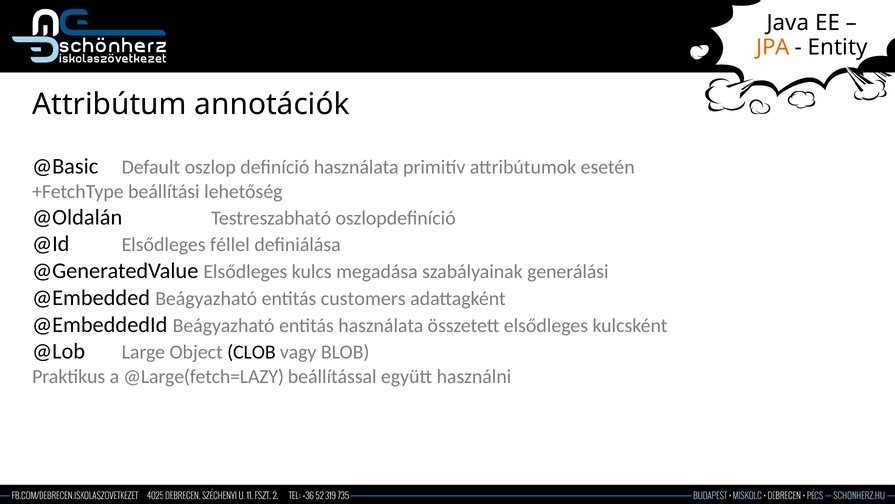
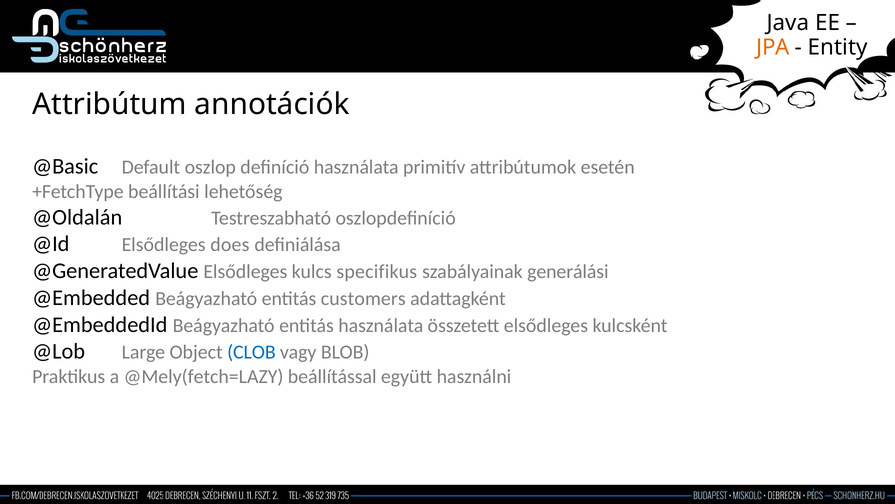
féllel: féllel -> does (230, 245)
megadása: megadása -> specifikus (377, 271)
CLOB colour: black -> blue (251, 352)
@Large(fetch=LAZY: @Large(fetch=LAZY -> @Mely(fetch=LAZY (204, 376)
